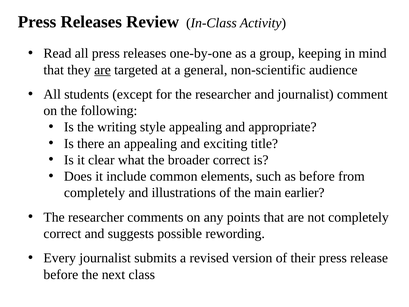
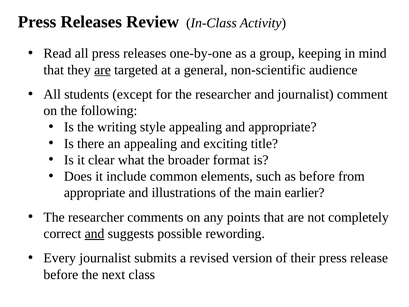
broader correct: correct -> format (231, 160)
completely: completely -> appropriate (95, 192)
and underline: none -> present (95, 233)
